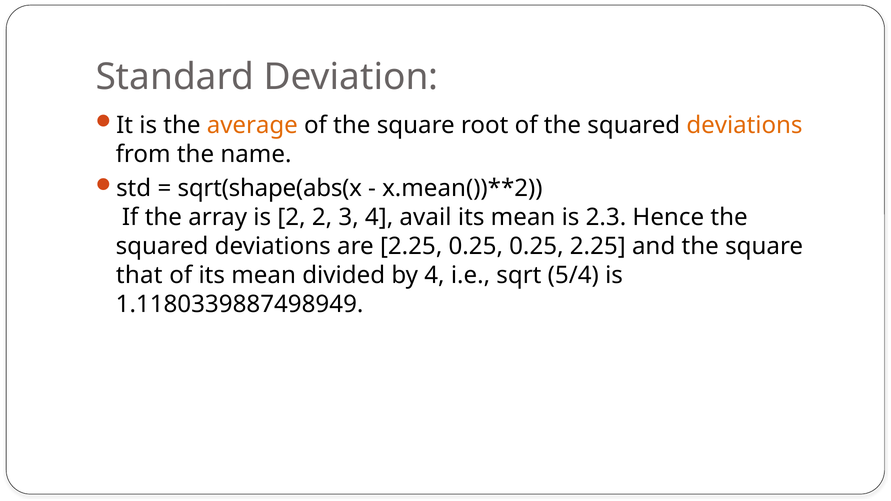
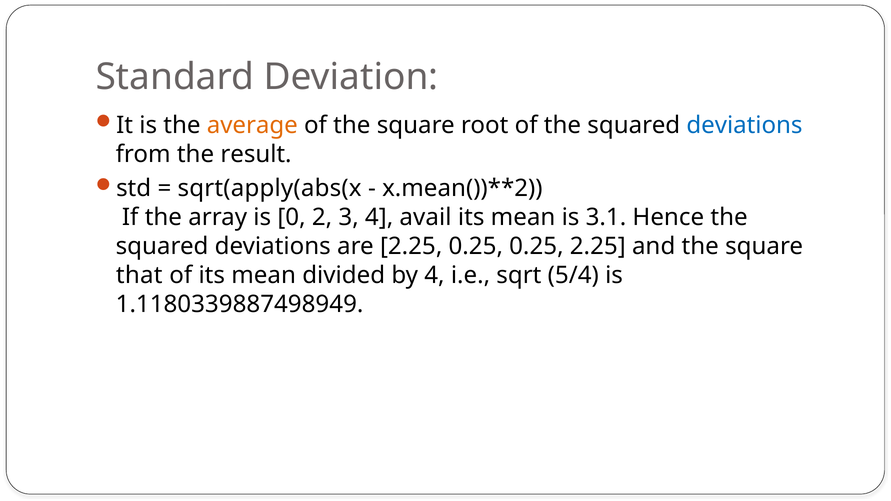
deviations colour: orange -> blue (744, 125)
name: name -> result (256, 154)
sqrt(shape(abs(x: sqrt(shape(abs(x -> sqrt(apply(abs(x (270, 189)
is 2: 2 -> 0 (292, 217)
2.3: 2.3 -> 3.1 (606, 217)
